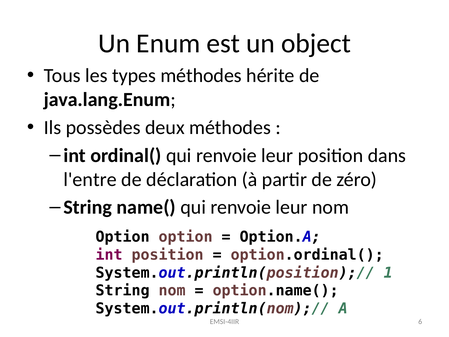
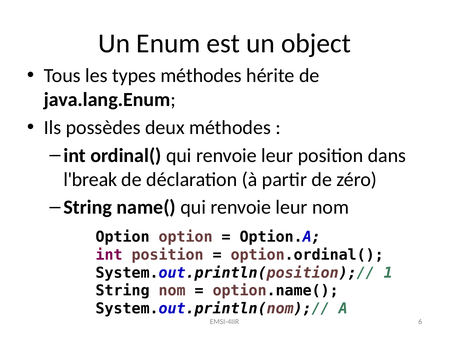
l'entre: l'entre -> l'break (90, 179)
